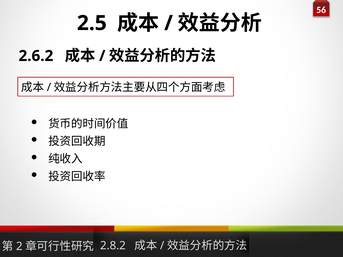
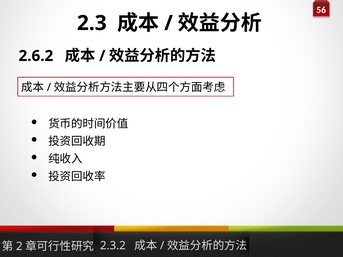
2.5: 2.5 -> 2.3 (92, 23)
2.8.2: 2.8.2 -> 2.3.2 (113, 246)
